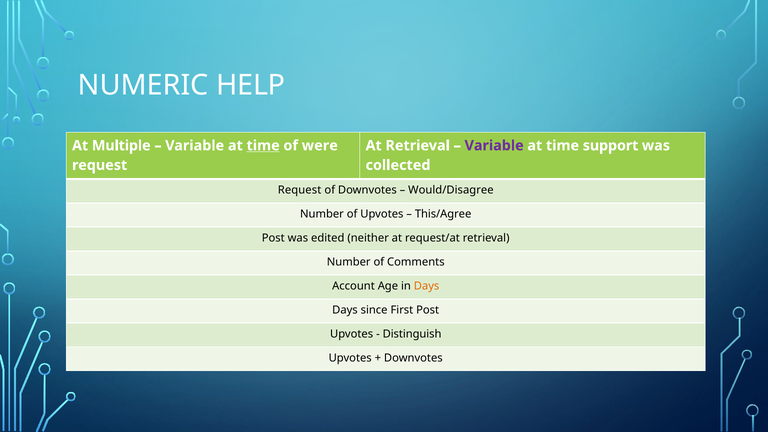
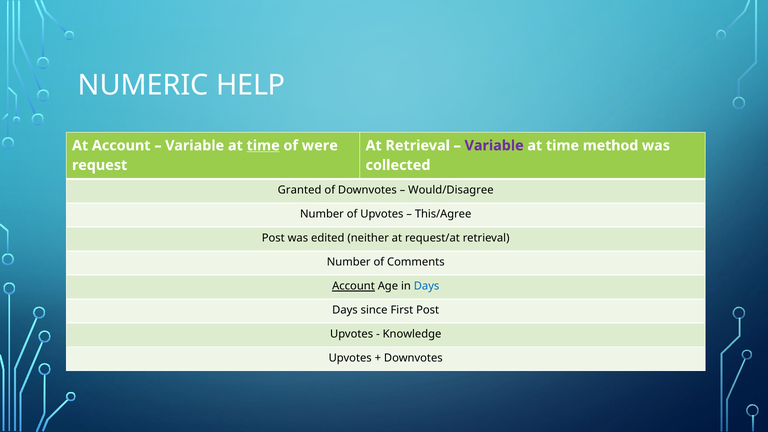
At Multiple: Multiple -> Account (121, 146)
support: support -> method (611, 146)
Request: Request -> Granted (300, 190)
Account underline: none -> present (353, 286)
Days colour: orange -> blue (427, 286)
Distinguish: Distinguish -> Knowledge (412, 334)
